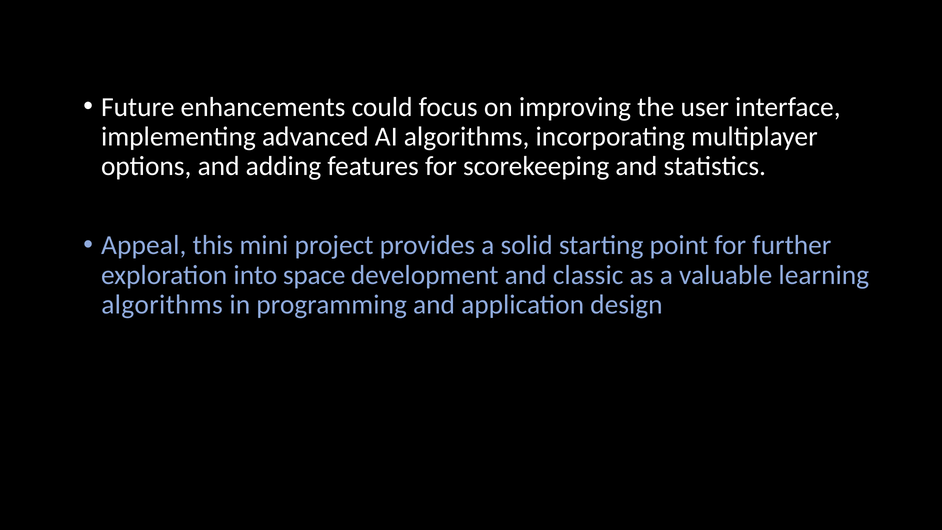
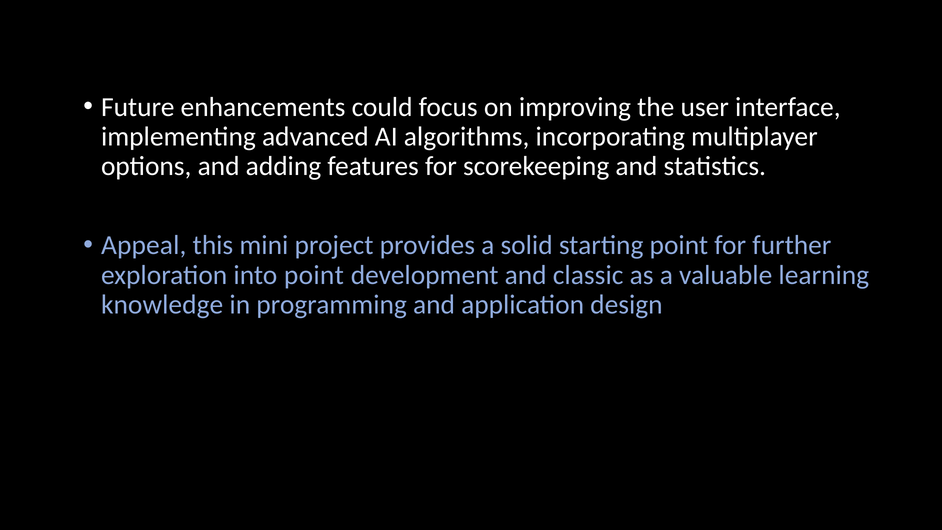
into space: space -> point (314, 275)
algorithms: algorithms -> knowledge (162, 305)
